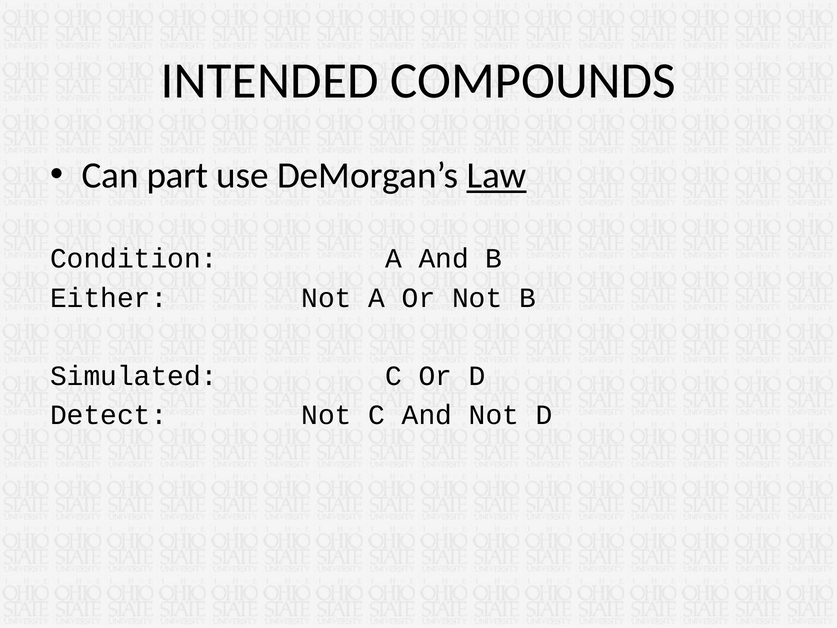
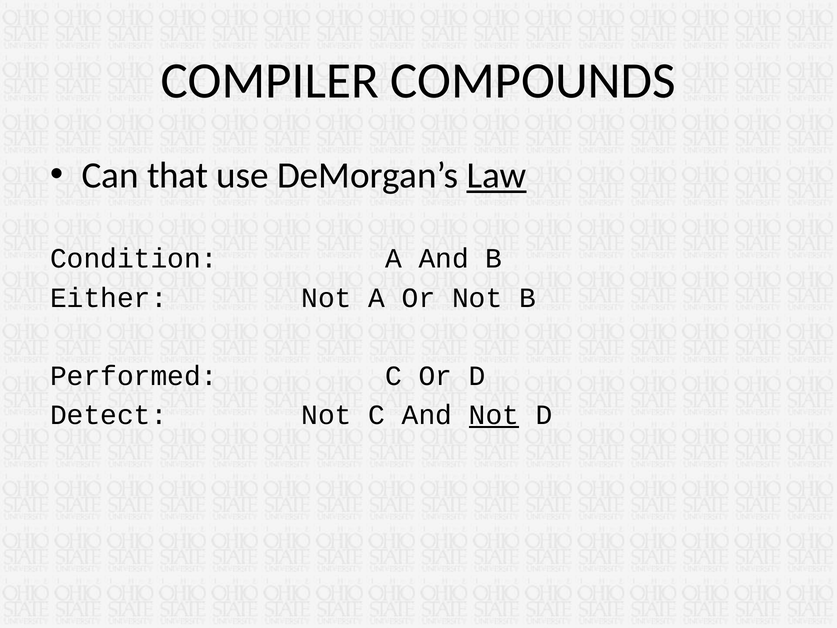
INTENDED: INTENDED -> COMPILER (270, 81)
part: part -> that (178, 176)
Simulated: Simulated -> Performed (134, 376)
Not underline: none -> present (494, 415)
